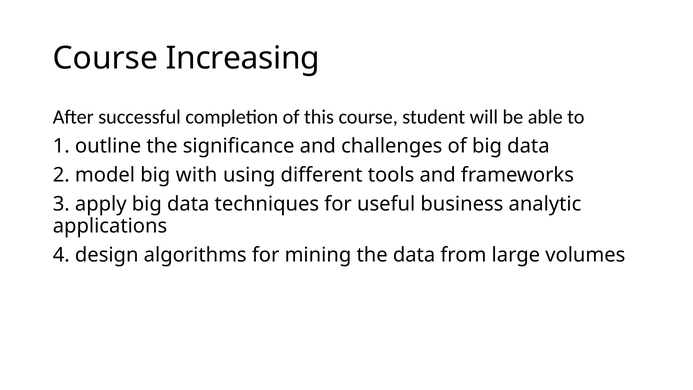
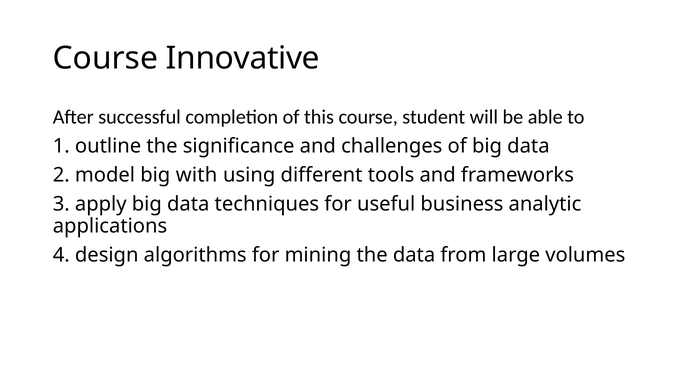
Increasing: Increasing -> Innovative (243, 58)
